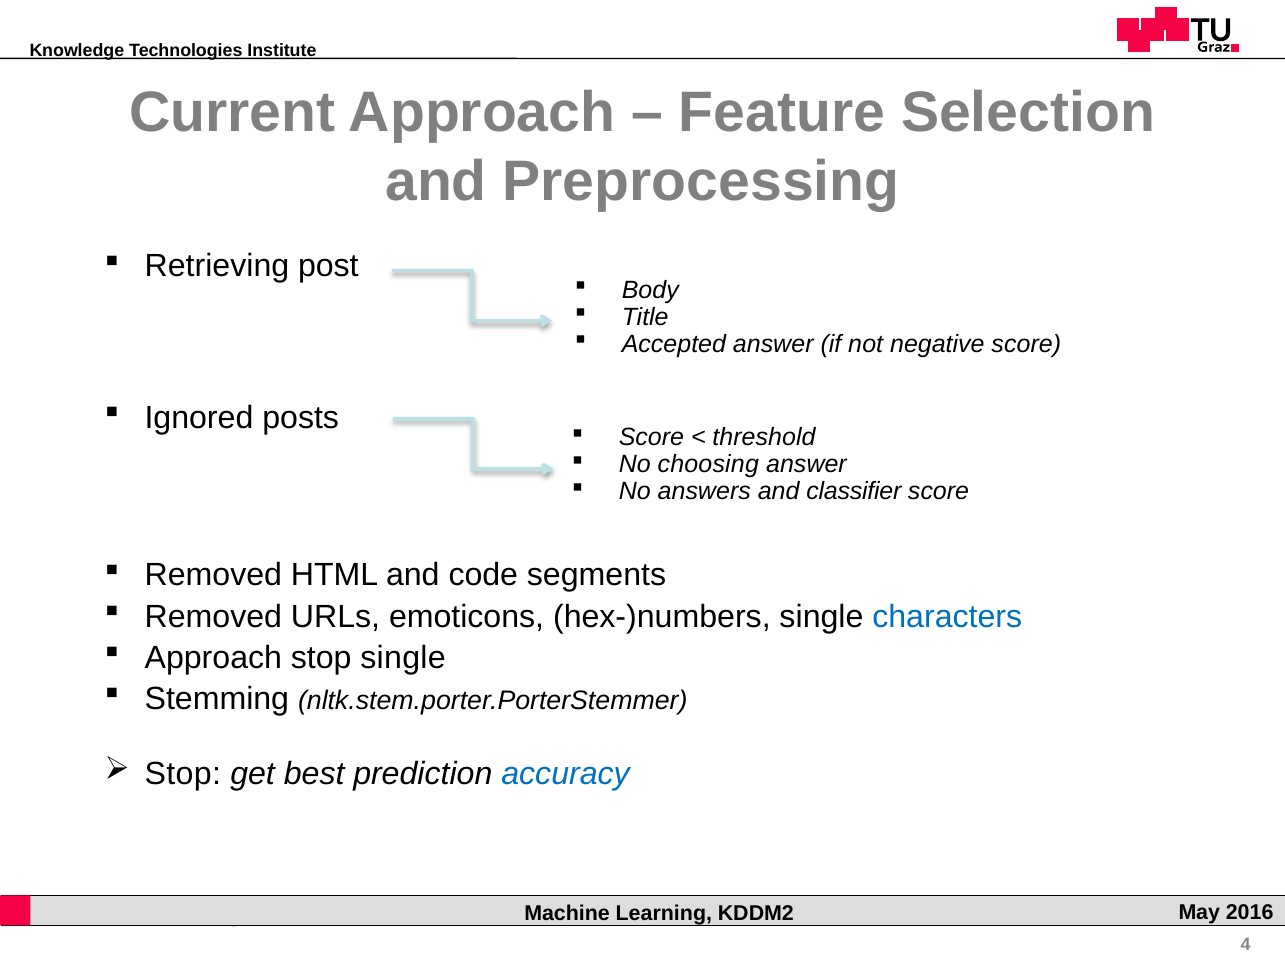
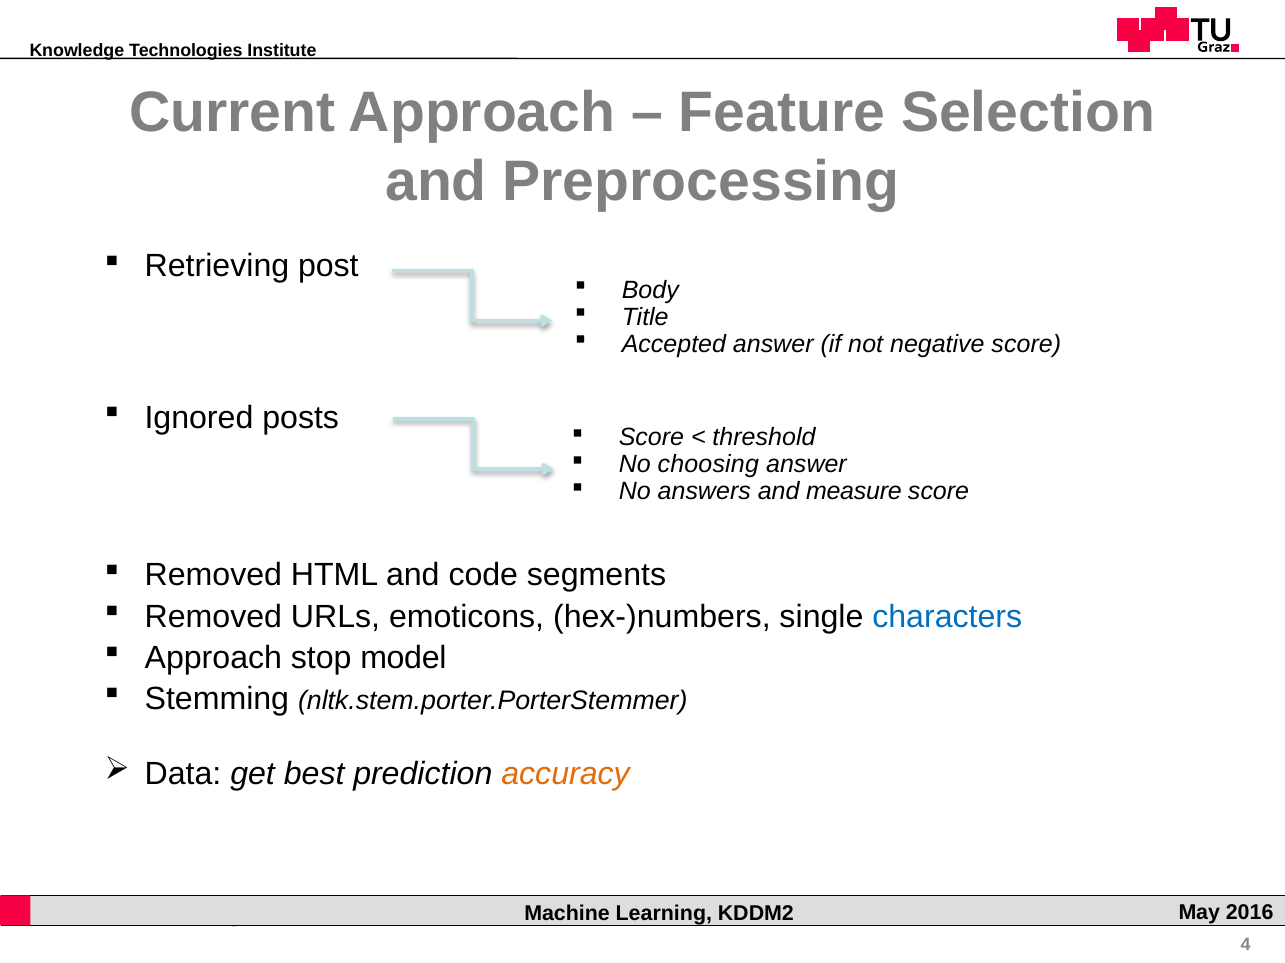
classifier: classifier -> measure (854, 492)
stop single: single -> model (403, 658)
Stop: Stop -> Data (183, 775)
accuracy colour: blue -> orange (566, 775)
